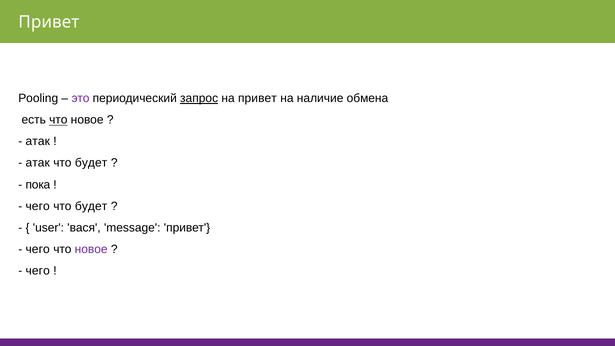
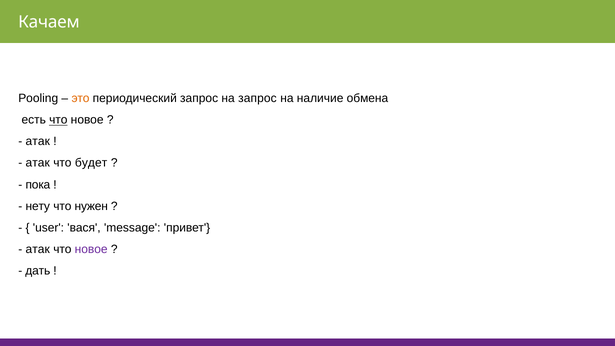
Привет: Привет -> Качаем (49, 22)
это colour: purple -> orange (81, 98)
запрос underline: present -> none (199, 98)
на привет: привет -> запрос (257, 98)
чего: чего -> нету (38, 206)
будет: будет -> нужен (91, 206)
чего: чего -> атак (38, 249)
чего: чего -> дать (38, 271)
